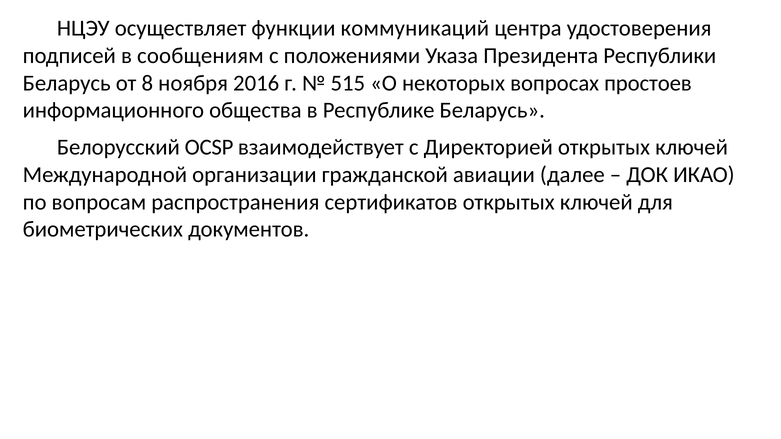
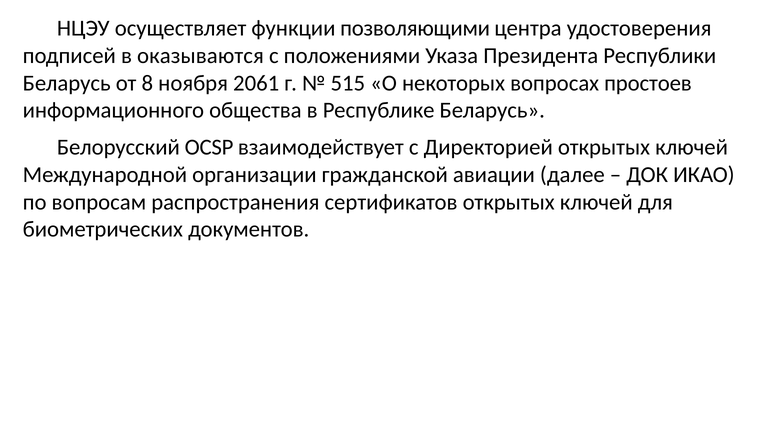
коммуникаций: коммуникаций -> позволяющими (415, 28)
сообщениям: сообщениям -> оказываются (200, 56)
2016: 2016 -> 2061 (256, 83)
